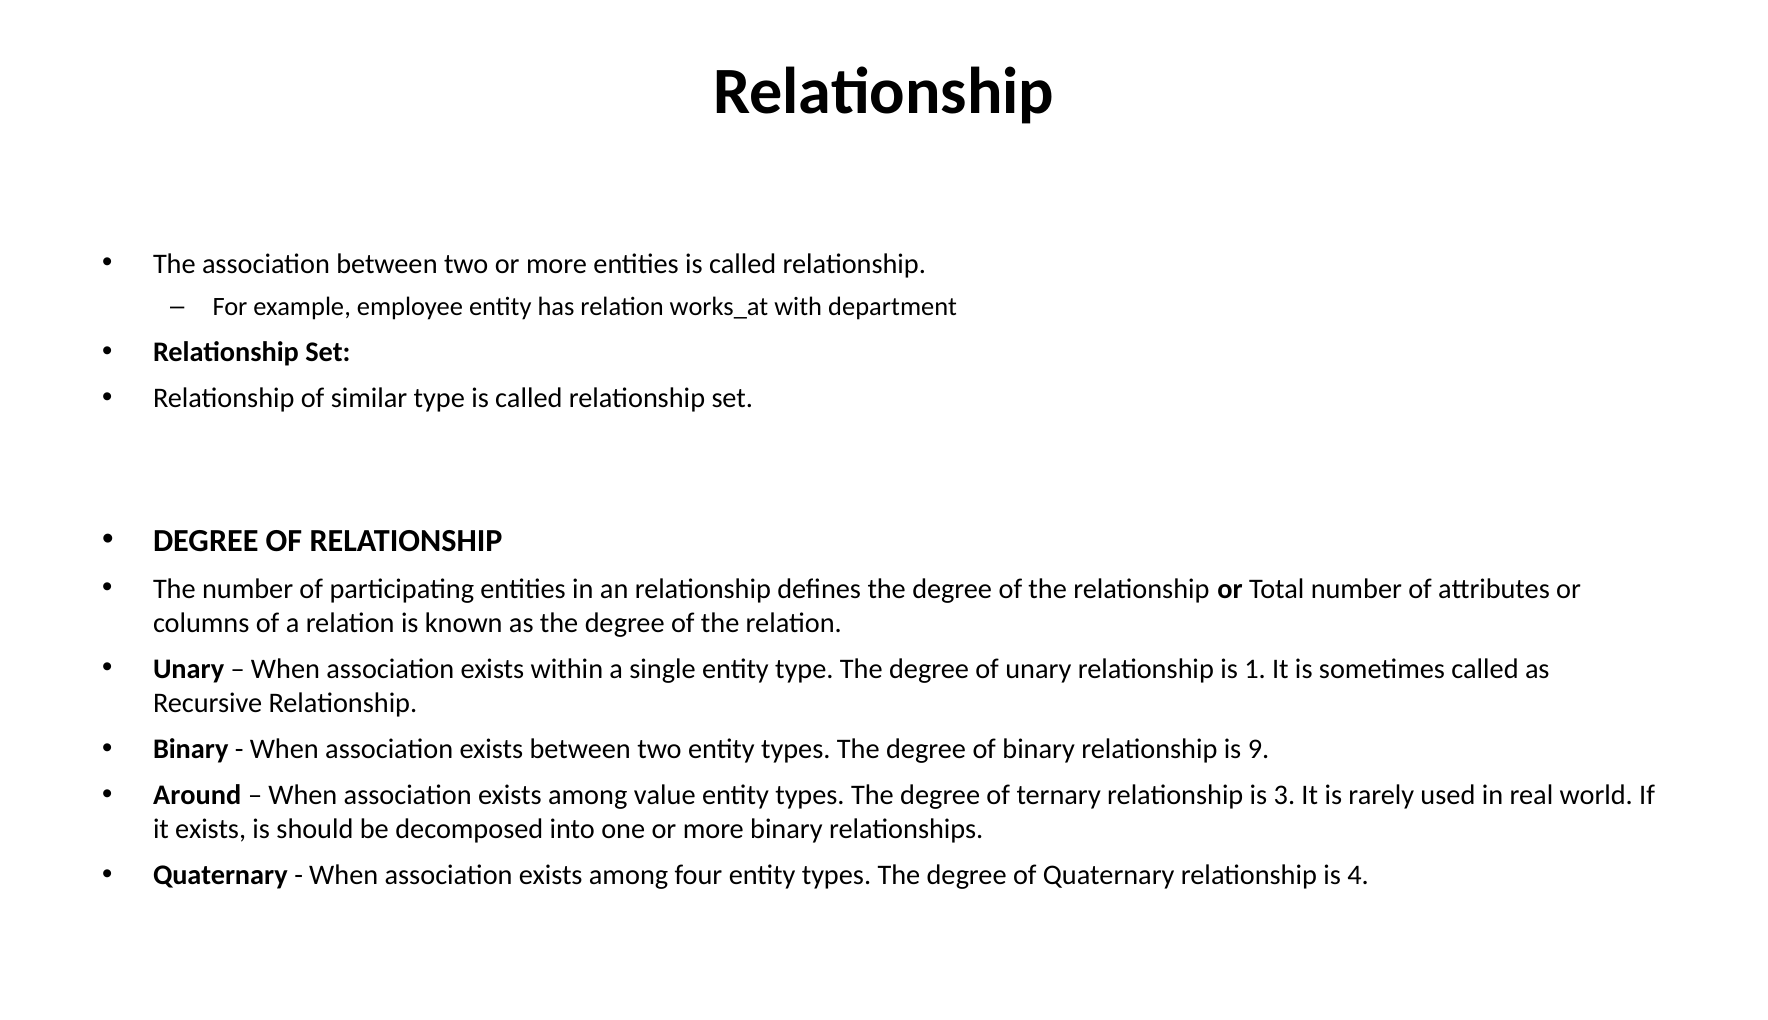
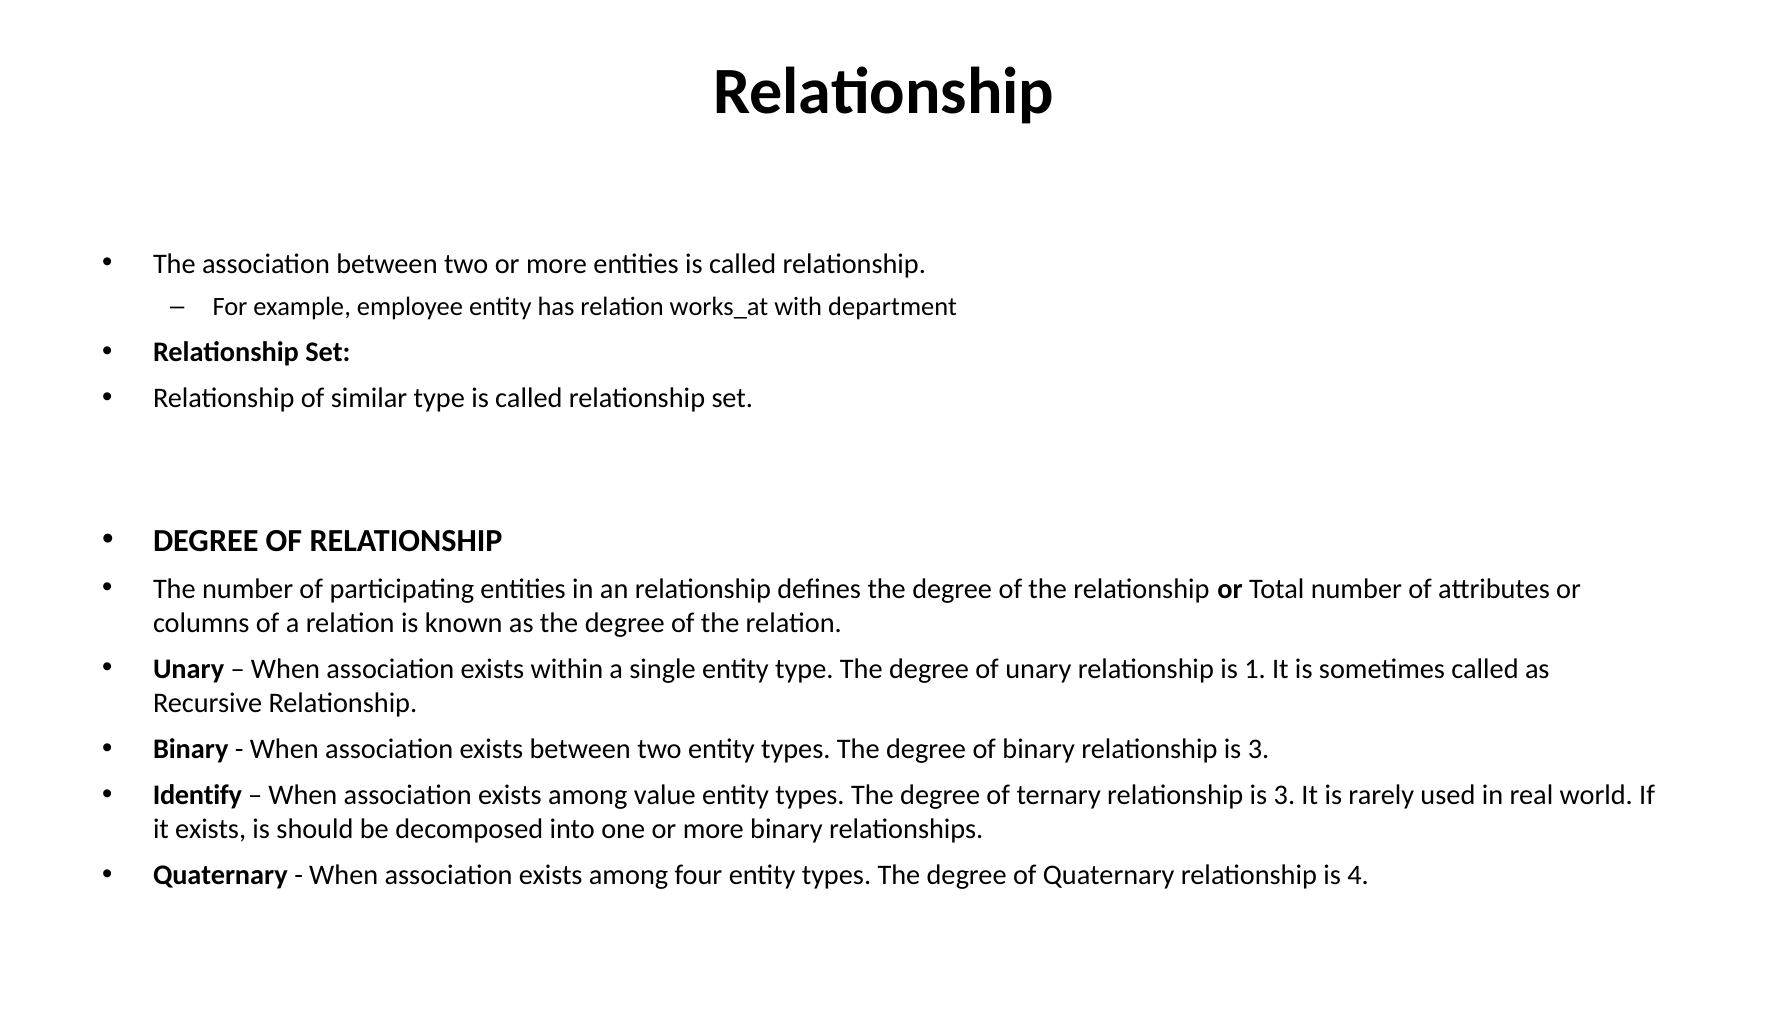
binary relationship is 9: 9 -> 3 (1259, 749)
Around: Around -> Identify (197, 795)
